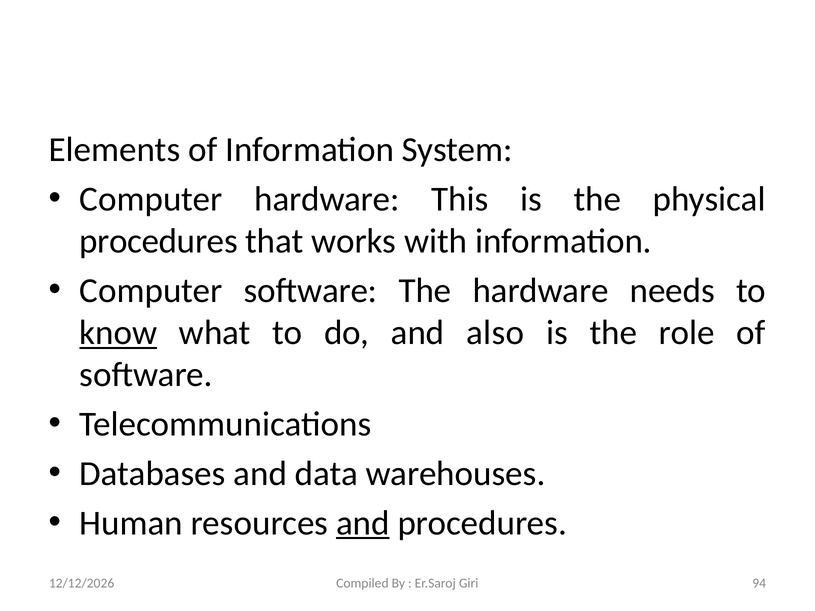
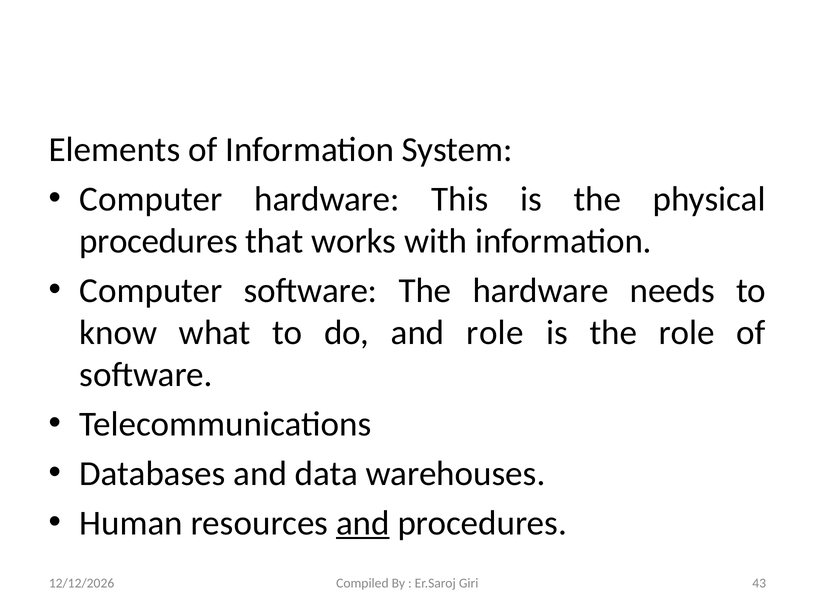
know underline: present -> none (118, 333)
and also: also -> role (495, 333)
94: 94 -> 43 (759, 584)
